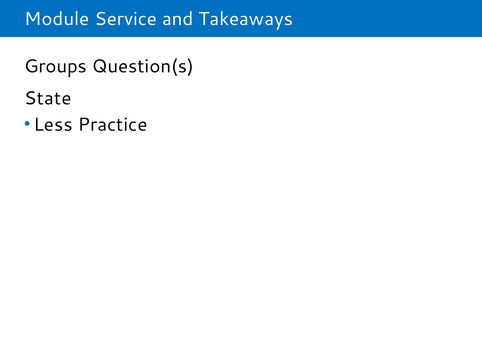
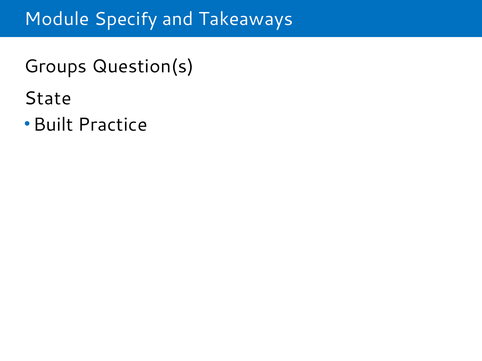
Service: Service -> Specify (126, 19)
Less: Less -> Built (53, 125)
